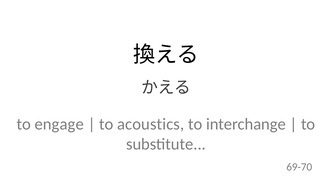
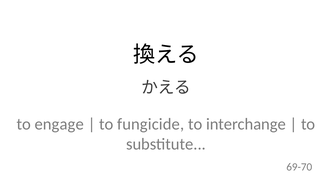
acoustics: acoustics -> fungicide (151, 124)
